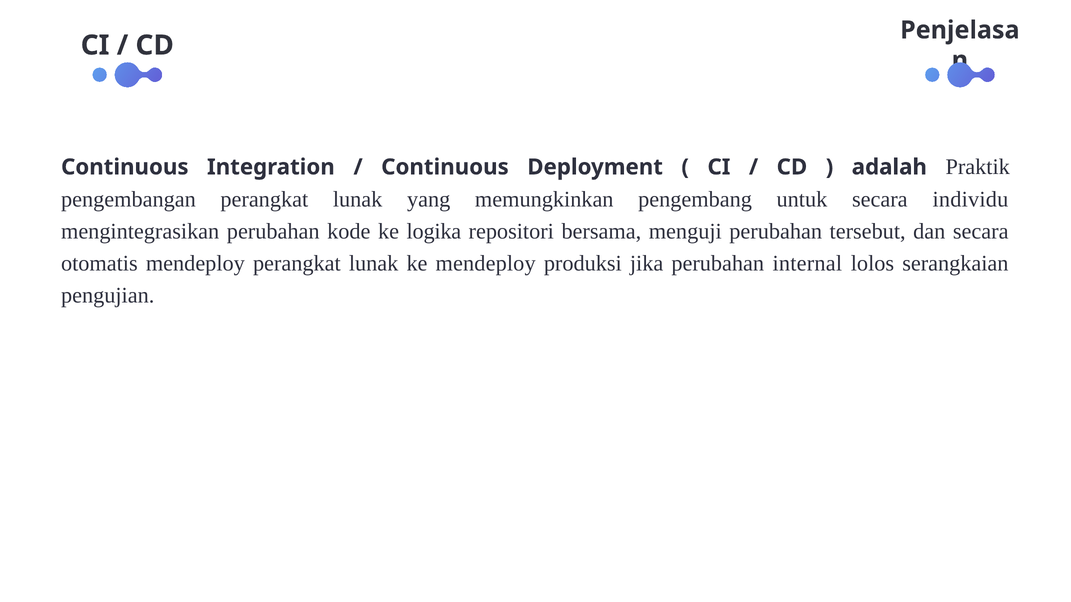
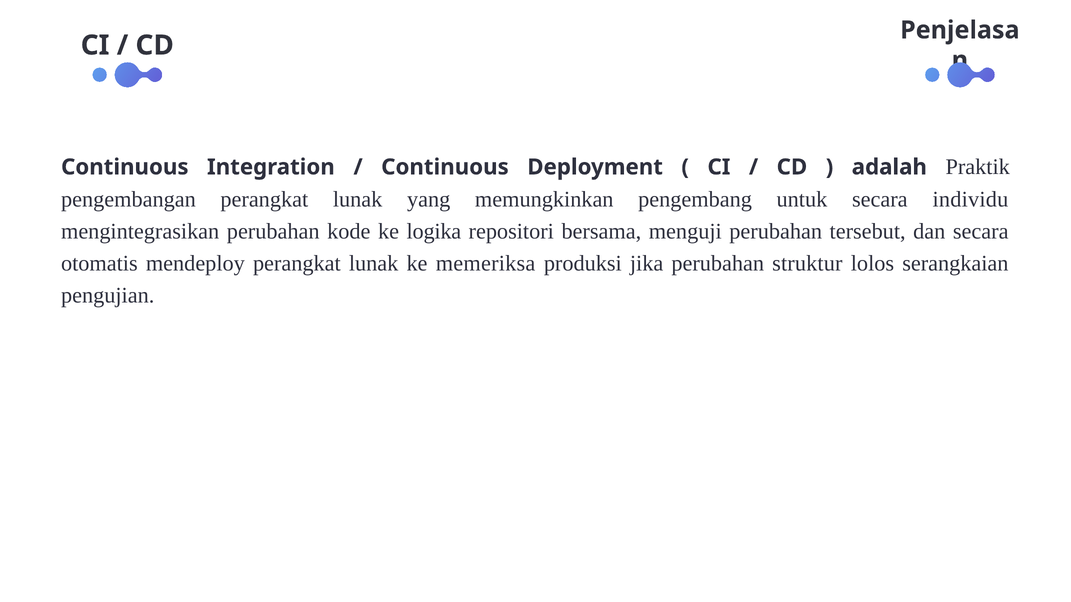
ke mendeploy: mendeploy -> memeriksa (486, 264)
internal: internal -> struktur (807, 264)
